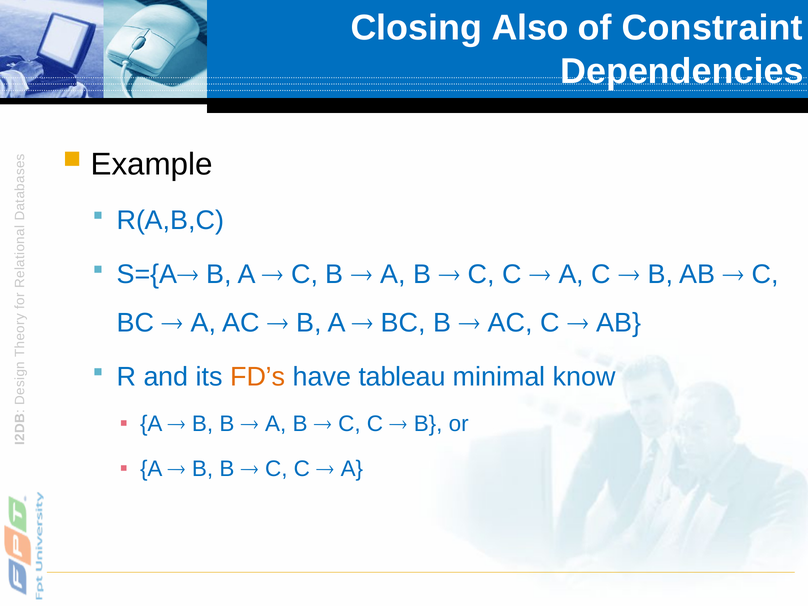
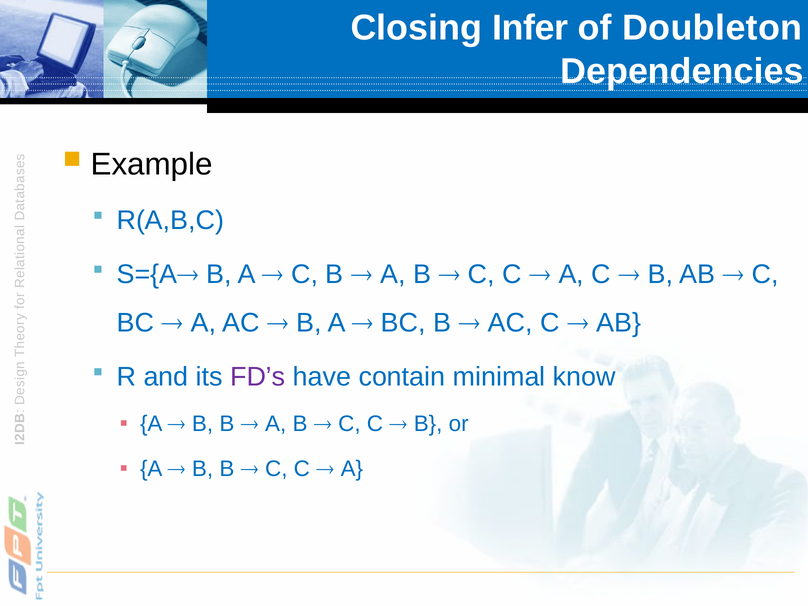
Also: Also -> Infer (530, 28)
Constraint: Constraint -> Doubleton (712, 28)
FD’s colour: orange -> purple (258, 377)
tableau: tableau -> contain (402, 377)
